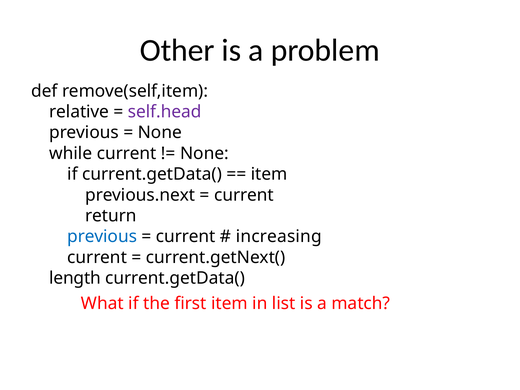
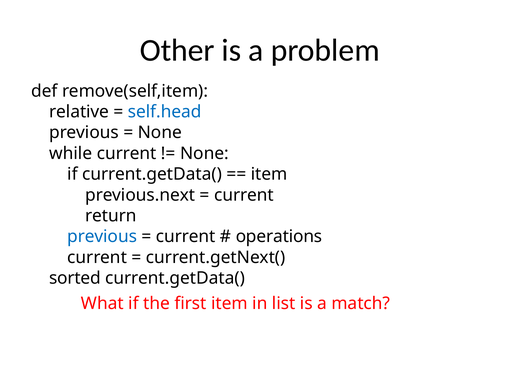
self.head colour: purple -> blue (165, 112)
increasing: increasing -> operations (279, 237)
length: length -> sorted (75, 278)
